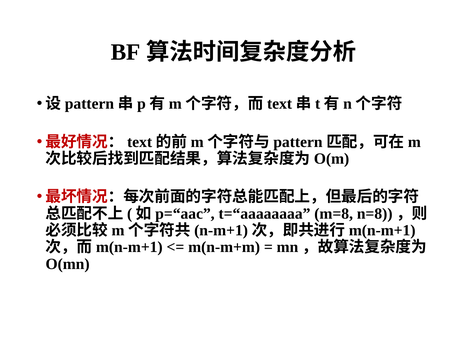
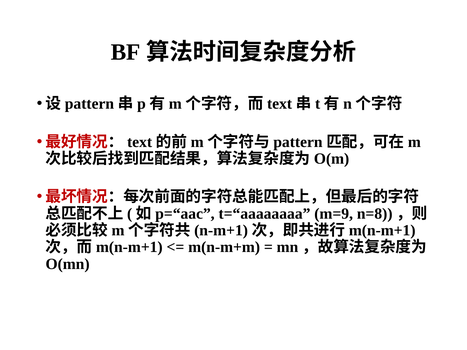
m=8: m=8 -> m=9 (334, 214)
